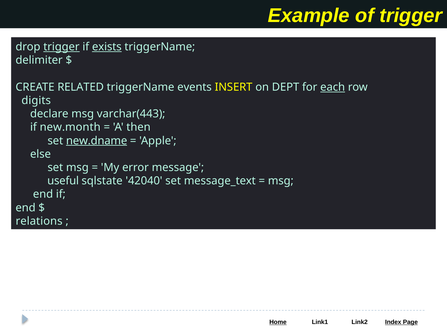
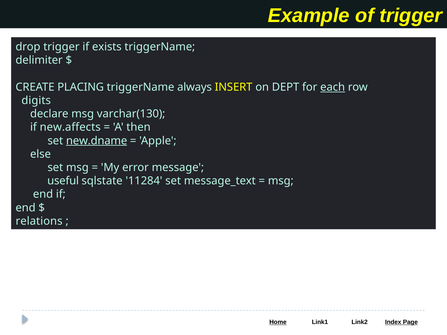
trigger underline: present -> none (61, 47)
exists underline: present -> none (107, 47)
RELATED: RELATED -> PLACING (81, 87)
events: events -> always (195, 87)
varchar(443: varchar(443 -> varchar(130 (131, 114)
new.month: new.month -> new.affects (70, 127)
42040: 42040 -> 11284 (144, 181)
